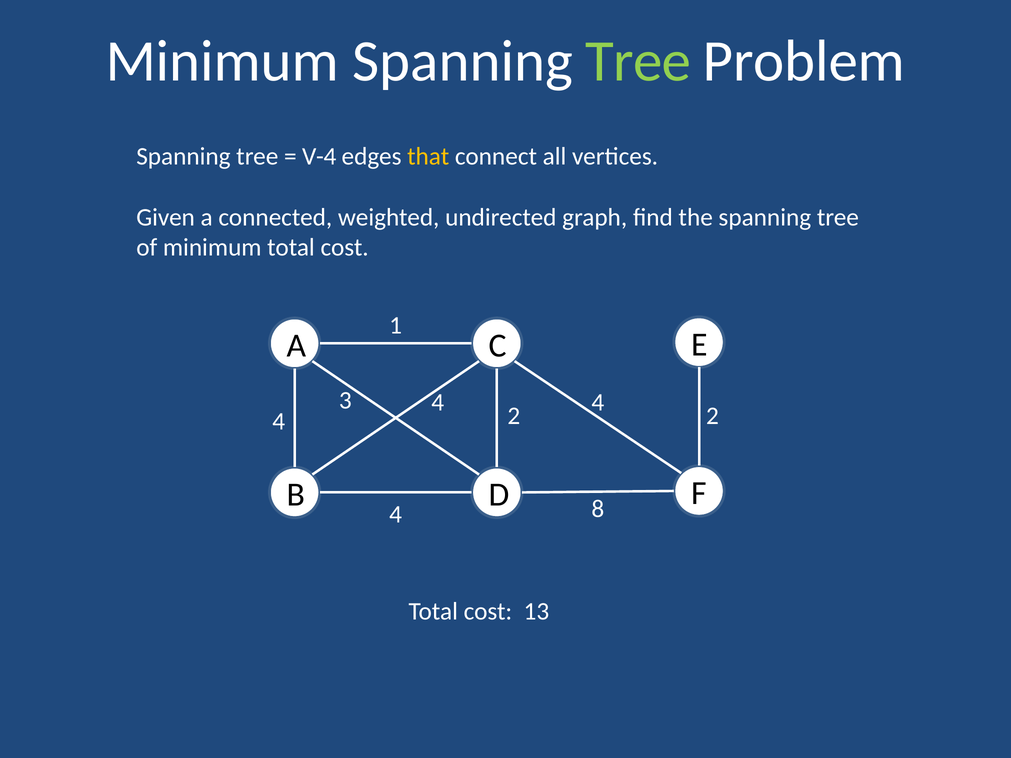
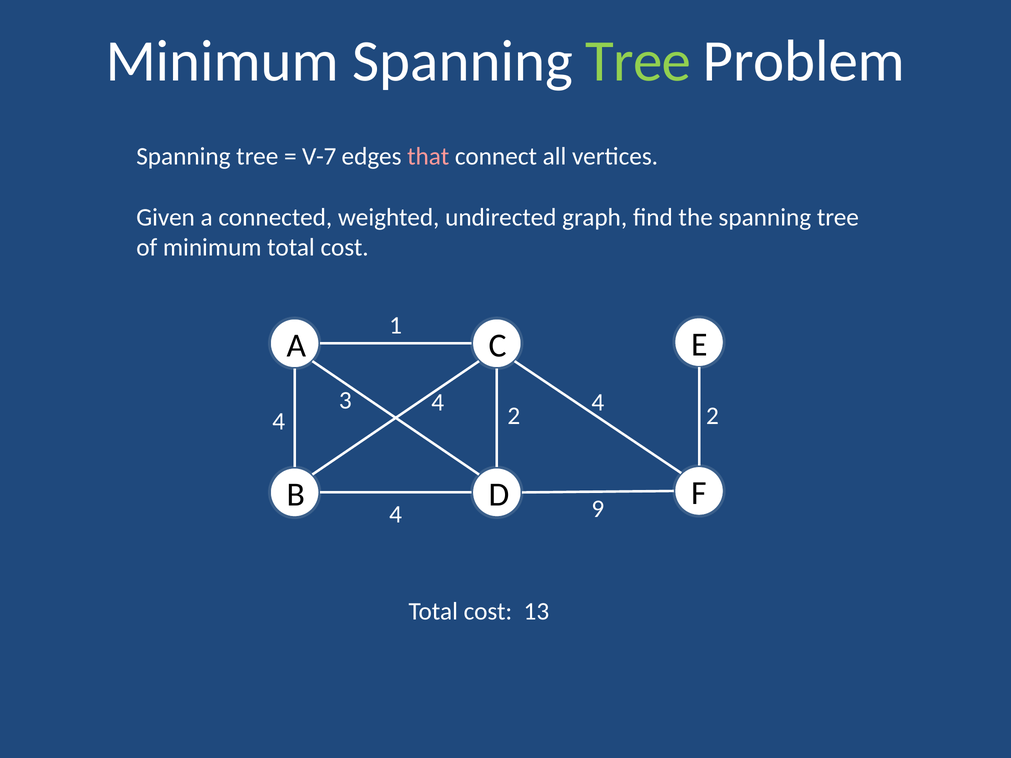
V-4: V-4 -> V-7 (319, 157)
that colour: yellow -> pink (428, 157)
8: 8 -> 9 (598, 509)
